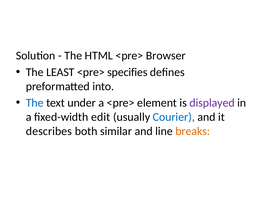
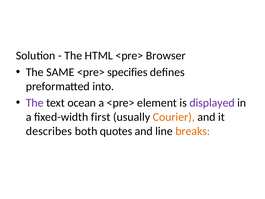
LEAST: LEAST -> SAME (60, 72)
The colour: blue -> purple (35, 103)
under: under -> ocean (82, 103)
edit: edit -> first (101, 117)
Courier colour: blue -> orange (174, 117)
similar: similar -> quotes (116, 131)
